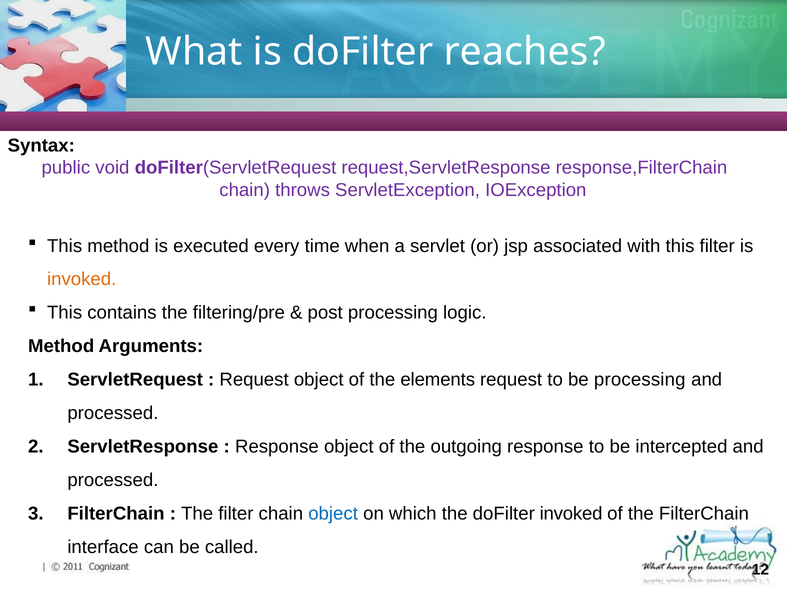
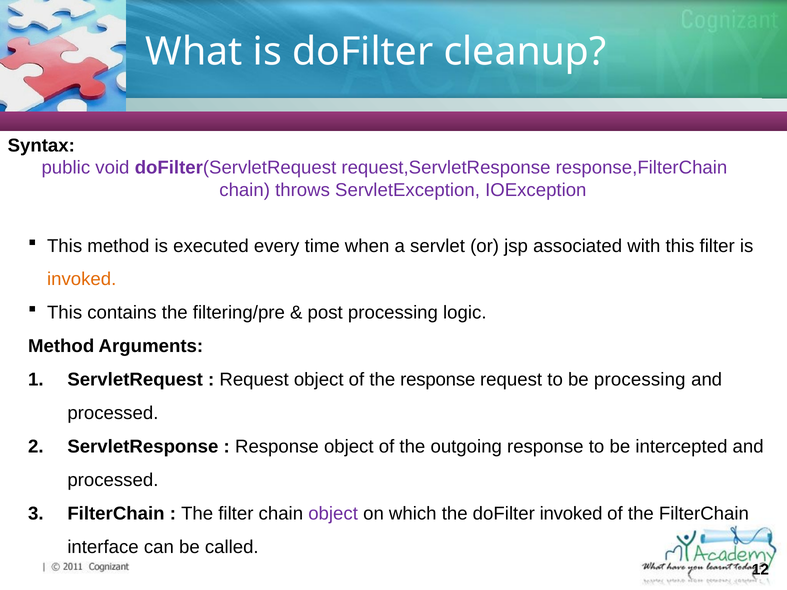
reaches: reaches -> cleanup (525, 52)
the elements: elements -> response (438, 380)
object colour: blue -> purple (333, 514)
